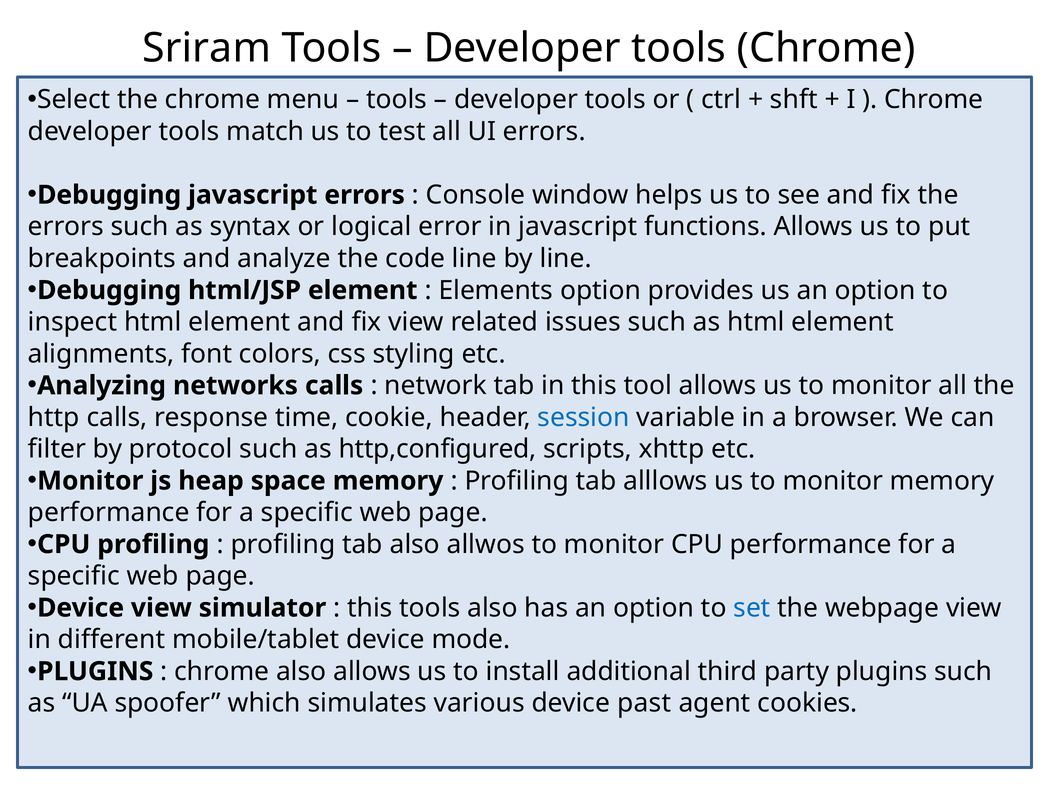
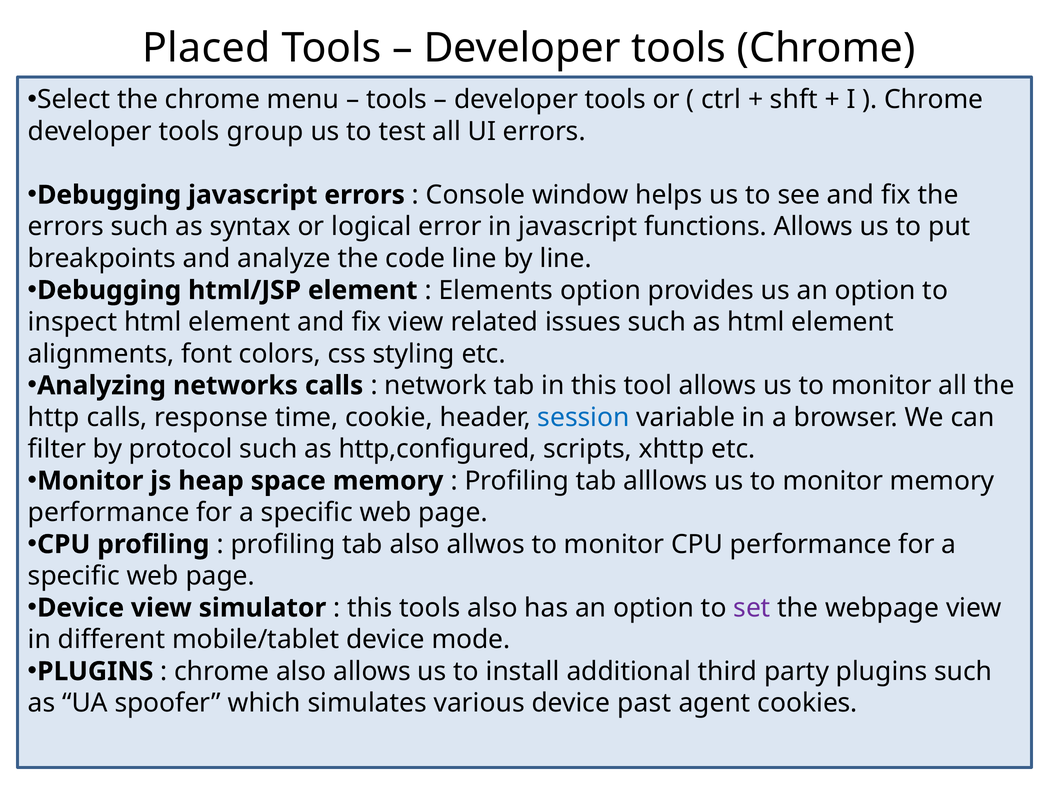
Sriram: Sriram -> Placed (206, 48)
match: match -> group (265, 131)
set colour: blue -> purple (752, 607)
